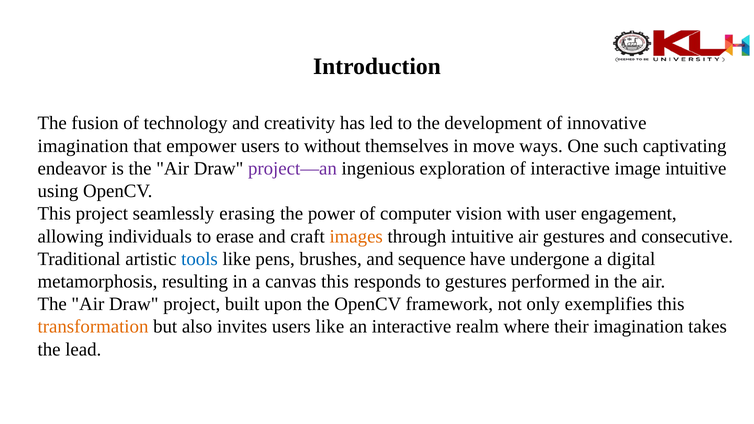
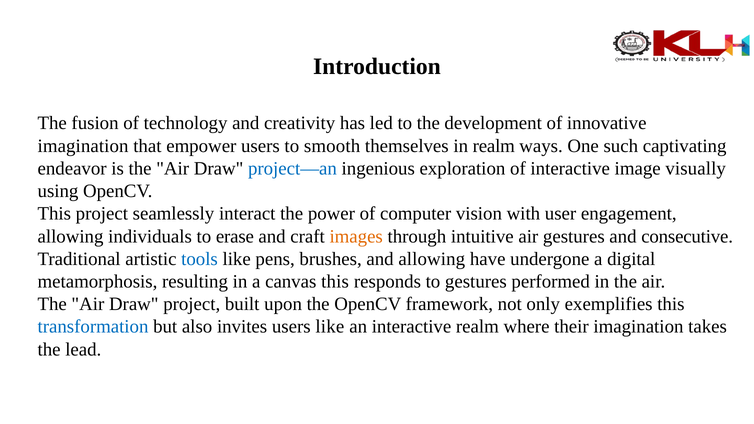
without: without -> smooth (332, 146)
in move: move -> realm (494, 146)
project—an colour: purple -> blue (292, 169)
image intuitive: intuitive -> visually (696, 169)
erasing: erasing -> interact (247, 214)
and sequence: sequence -> allowing (432, 259)
transformation colour: orange -> blue (93, 327)
